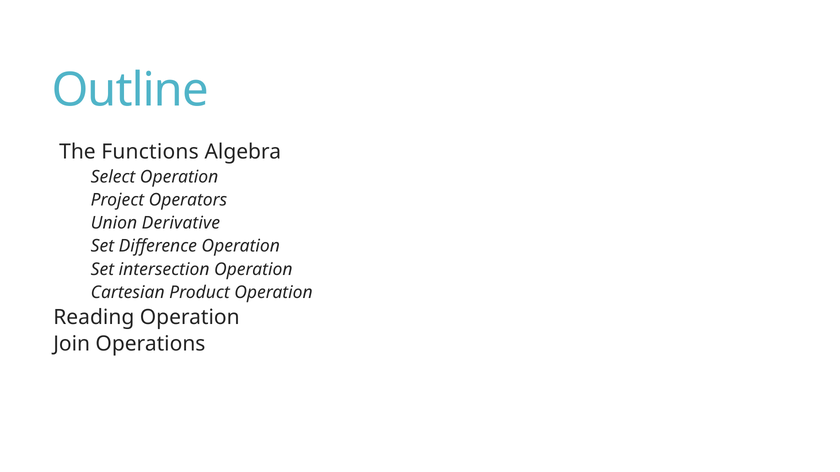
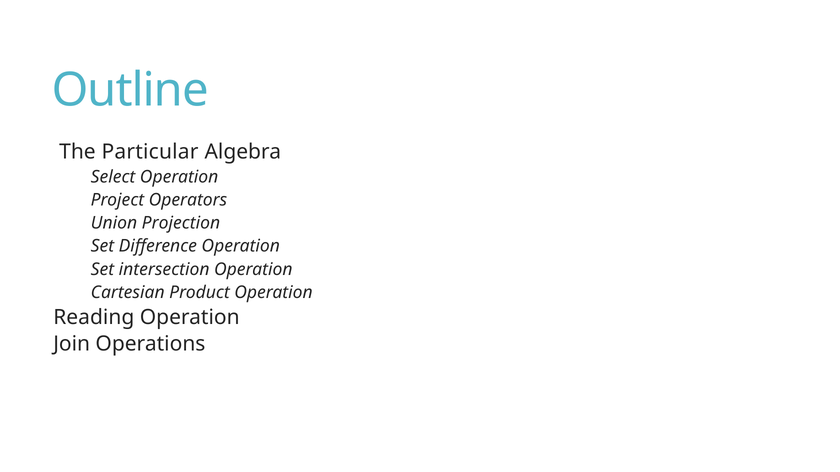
Functions: Functions -> Particular (150, 152)
Derivative: Derivative -> Projection (181, 223)
